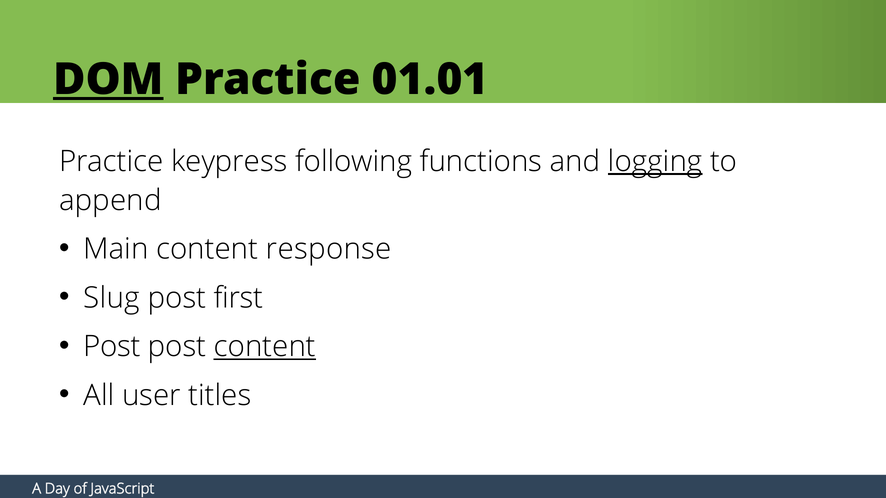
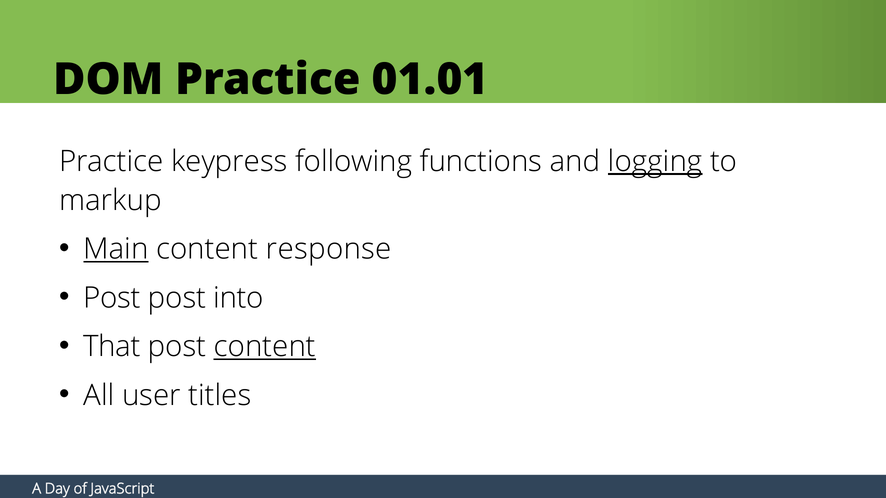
DOM underline: present -> none (108, 79)
append: append -> markup (110, 200)
Main underline: none -> present (116, 249)
Slug: Slug -> Post (112, 298)
first: first -> into (239, 298)
Post: Post -> That (112, 347)
